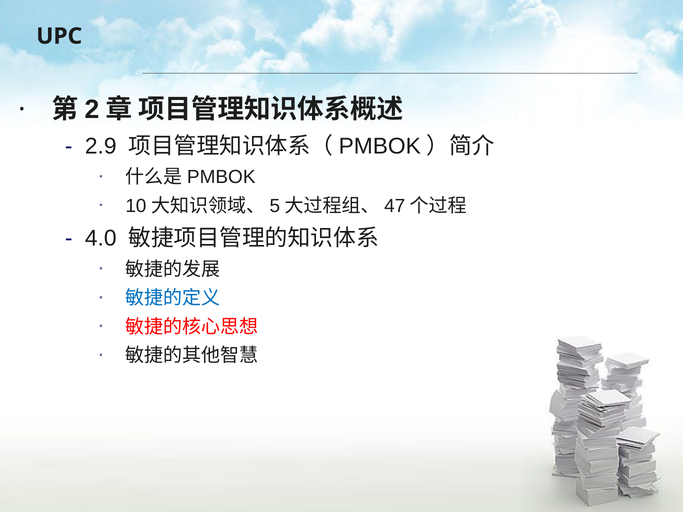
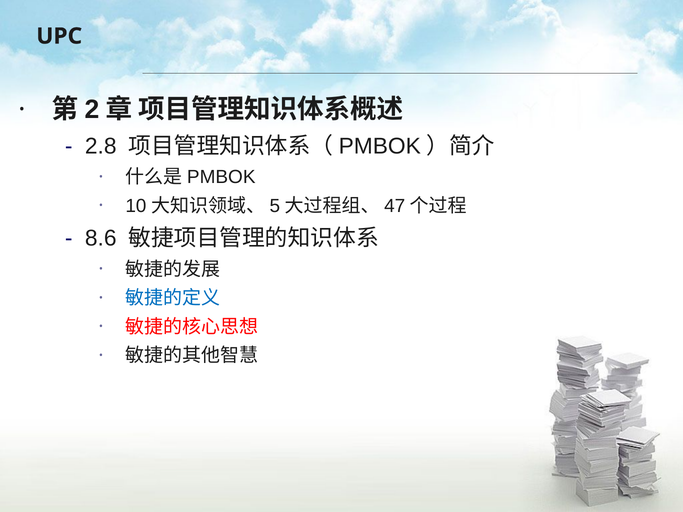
2.9: 2.9 -> 2.8 (101, 146)
4.0: 4.0 -> 8.6 (101, 239)
